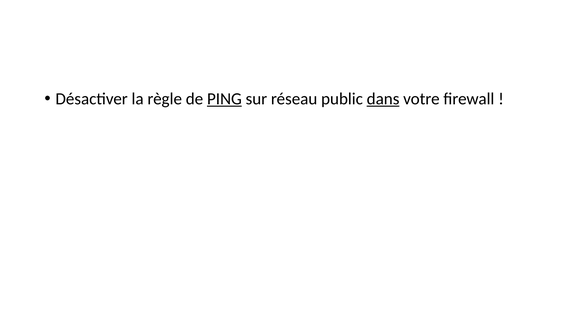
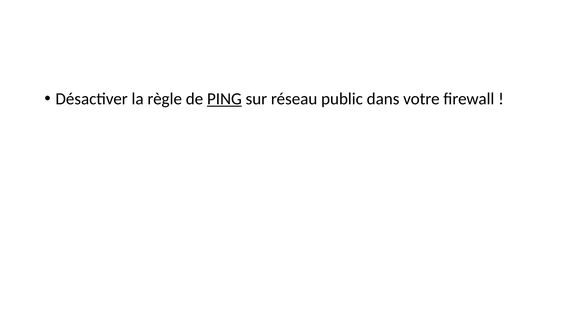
dans underline: present -> none (383, 99)
